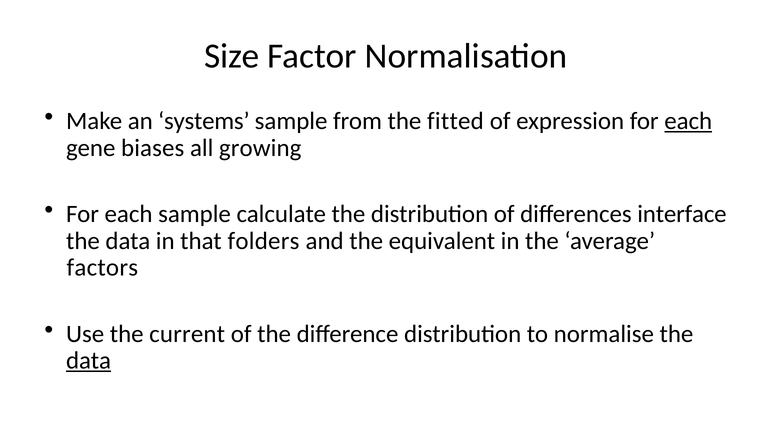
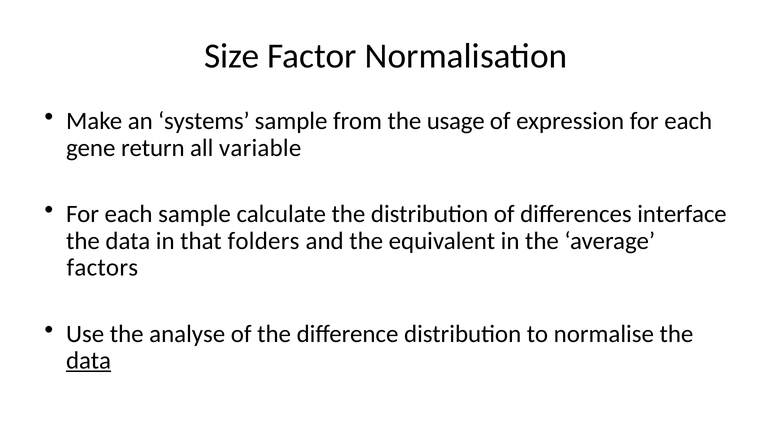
fitted: fitted -> usage (456, 121)
each underline: present -> none (688, 121)
biases: biases -> return (153, 148)
growing: growing -> variable (260, 148)
current: current -> analyse (187, 334)
